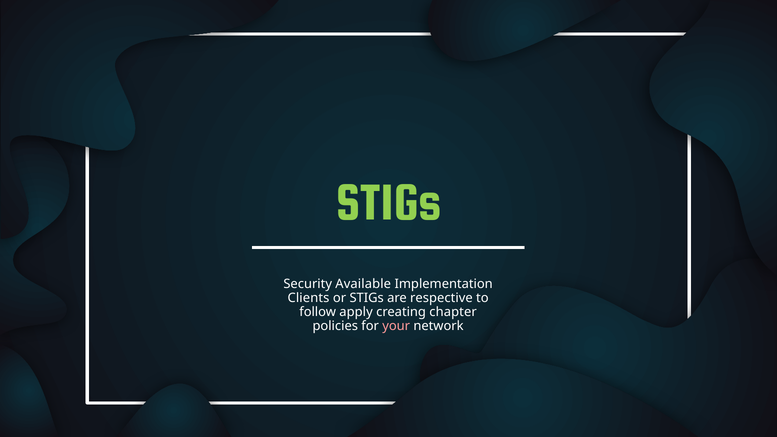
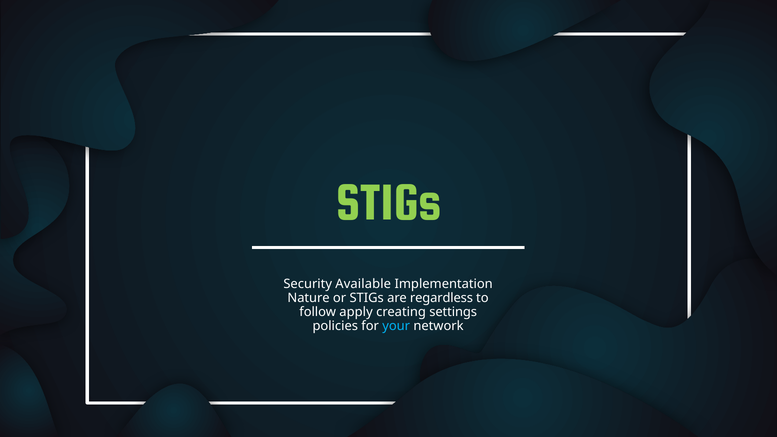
Clients: Clients -> Nature (309, 298)
respective: respective -> regardless (441, 298)
chapter: chapter -> settings (453, 312)
your colour: pink -> light blue (396, 326)
